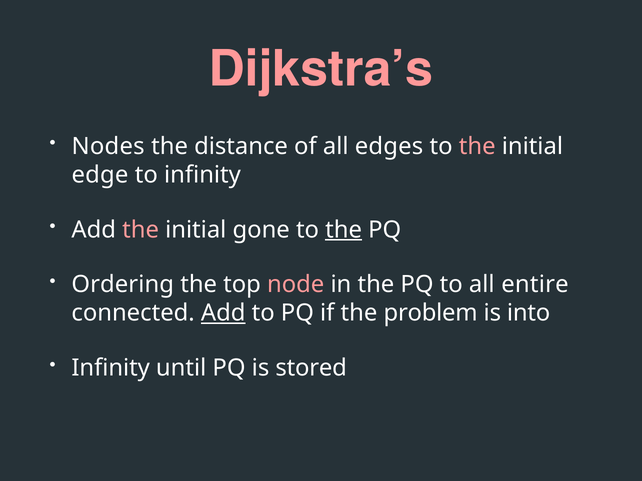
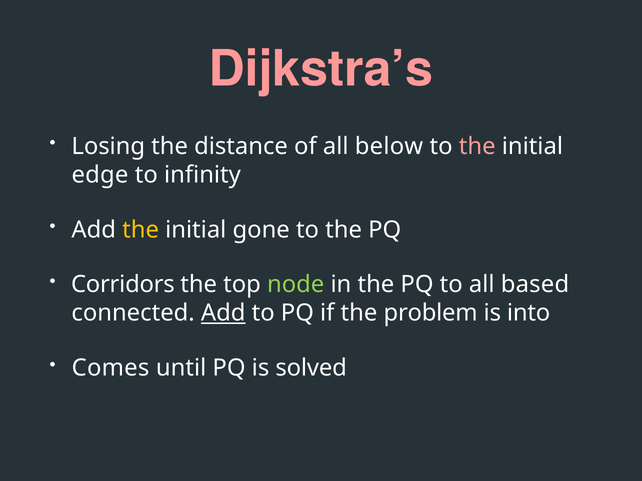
Nodes: Nodes -> Losing (108, 146)
edges: edges -> below (389, 146)
the colour: pink -> yellow (141, 230)
the underline: present -> none (344, 230)
Ordering: Ordering -> Corridors (123, 285)
node colour: pink -> light green (296, 285)
entire: entire -> based (535, 285)
Infinity: Infinity -> Comes (111, 368)
stored: stored -> solved (311, 368)
